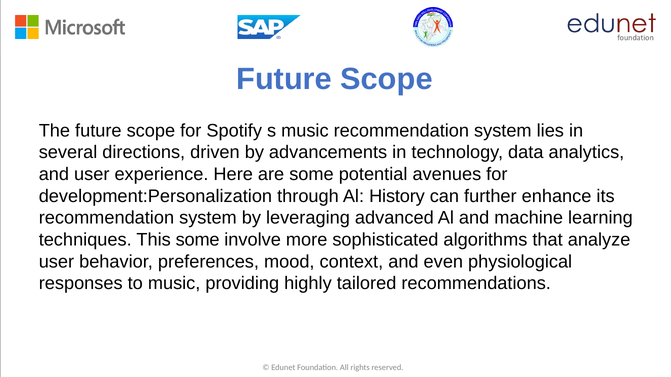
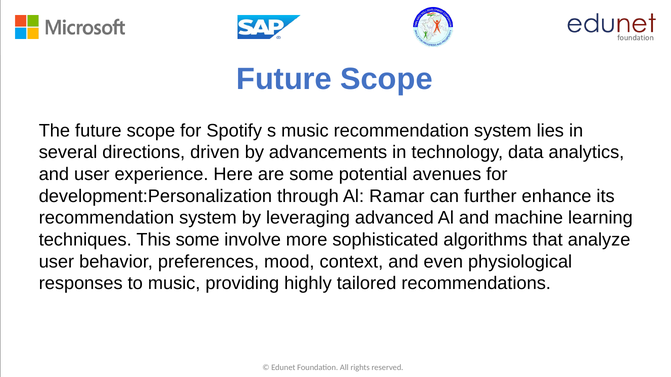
History: History -> Ramar (397, 196)
